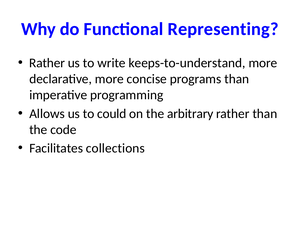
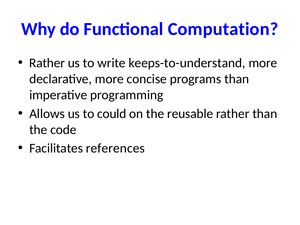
Representing: Representing -> Computation (223, 29)
arbitrary: arbitrary -> reusable (190, 114)
collections: collections -> references (115, 148)
